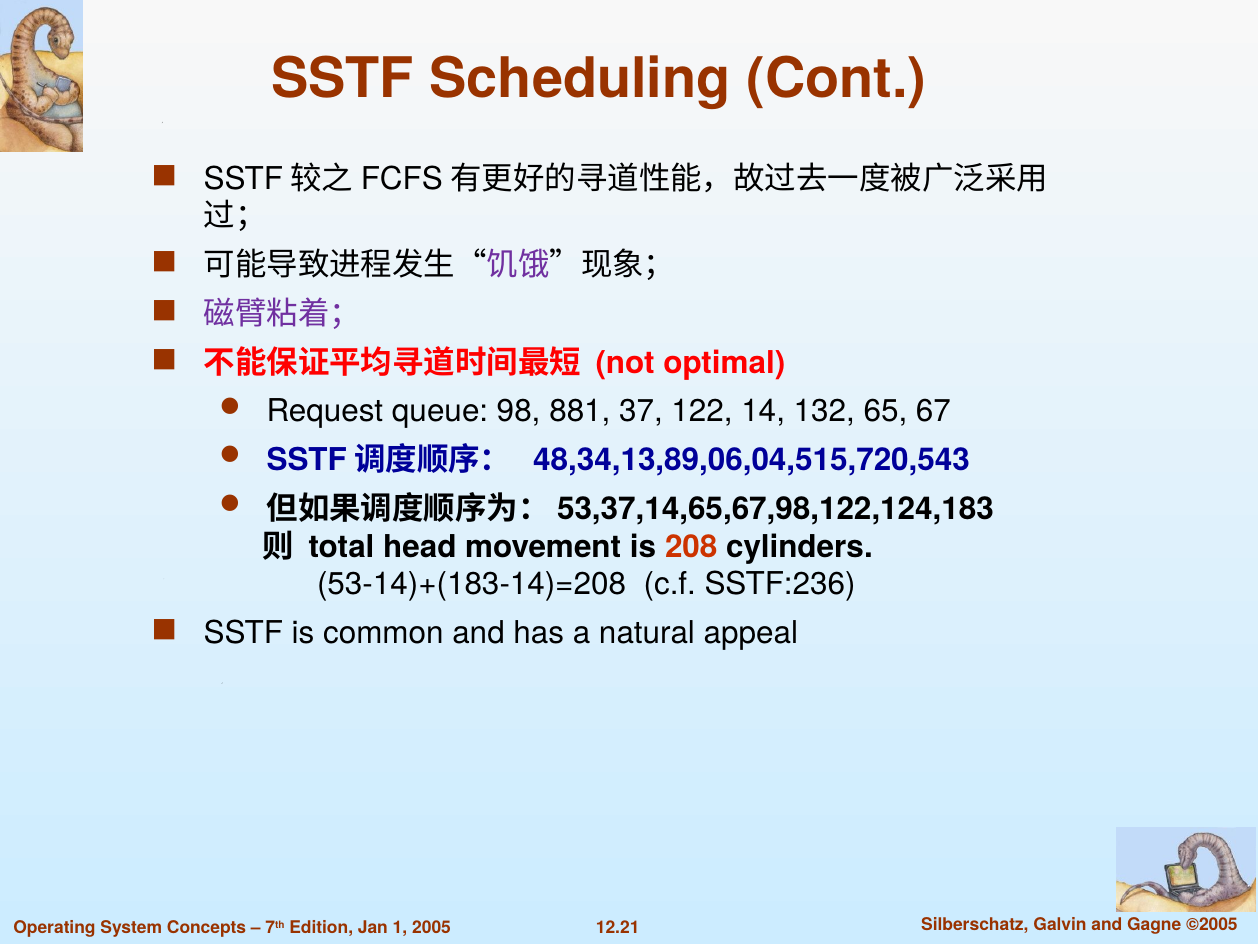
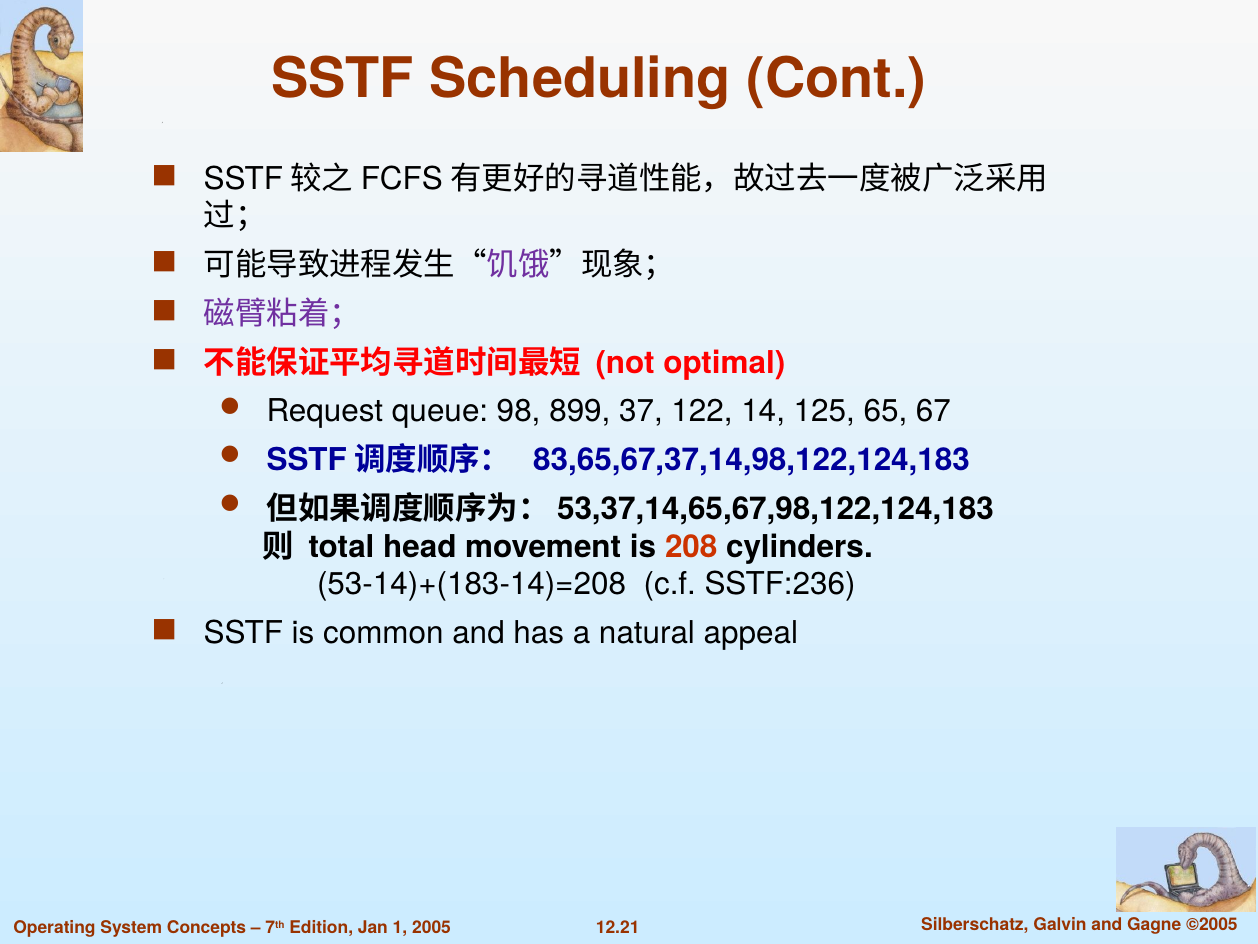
881: 881 -> 899 (580, 411)
132: 132 -> 125 (824, 411)
48,34,13,89,06,04,515,720,543: 48,34,13,89,06,04,515,720,543 -> 83,65,67,37,14,98,122,124,183 (752, 460)
